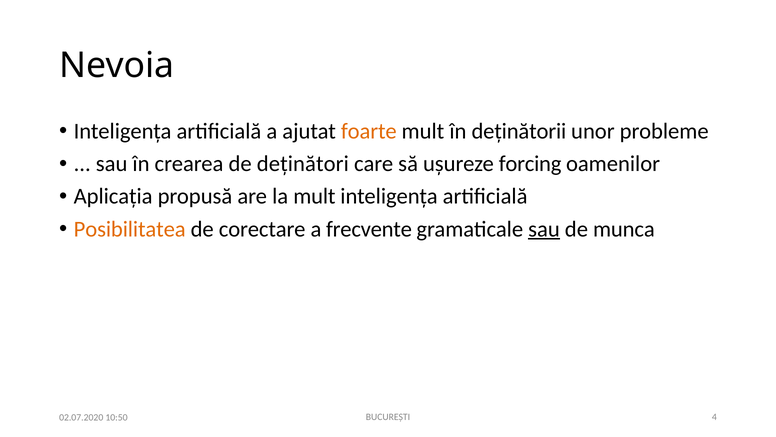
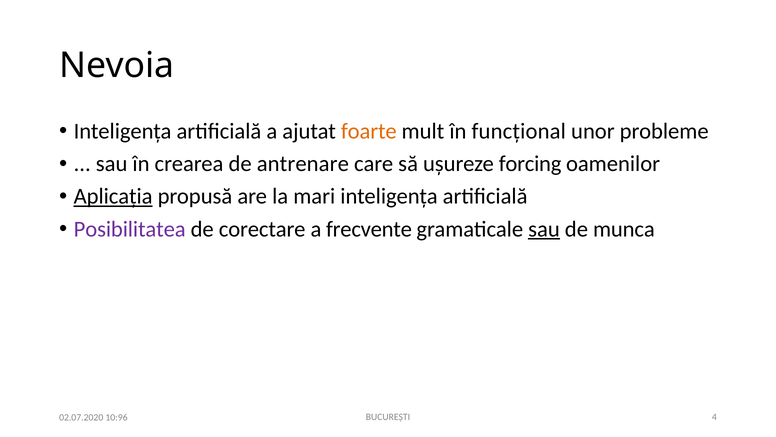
deținătorii: deținătorii -> funcțional (519, 131)
deținători: deținători -> antrenare (303, 164)
Aplicația underline: none -> present (113, 196)
la mult: mult -> mari (314, 196)
Posibilitatea colour: orange -> purple (130, 229)
10:50: 10:50 -> 10:96 (117, 417)
